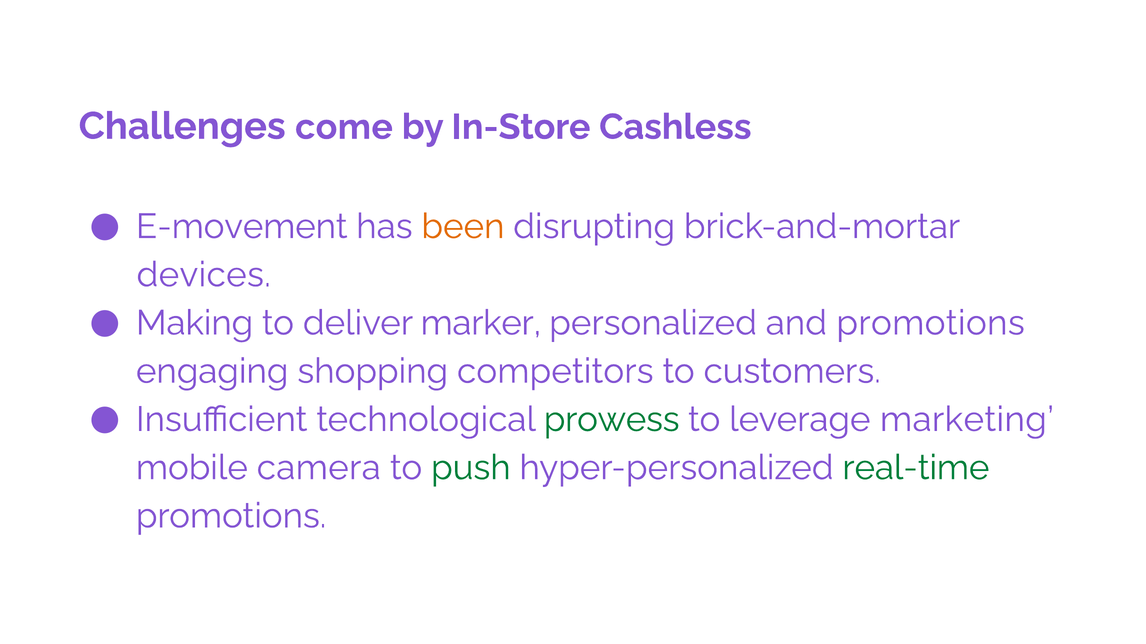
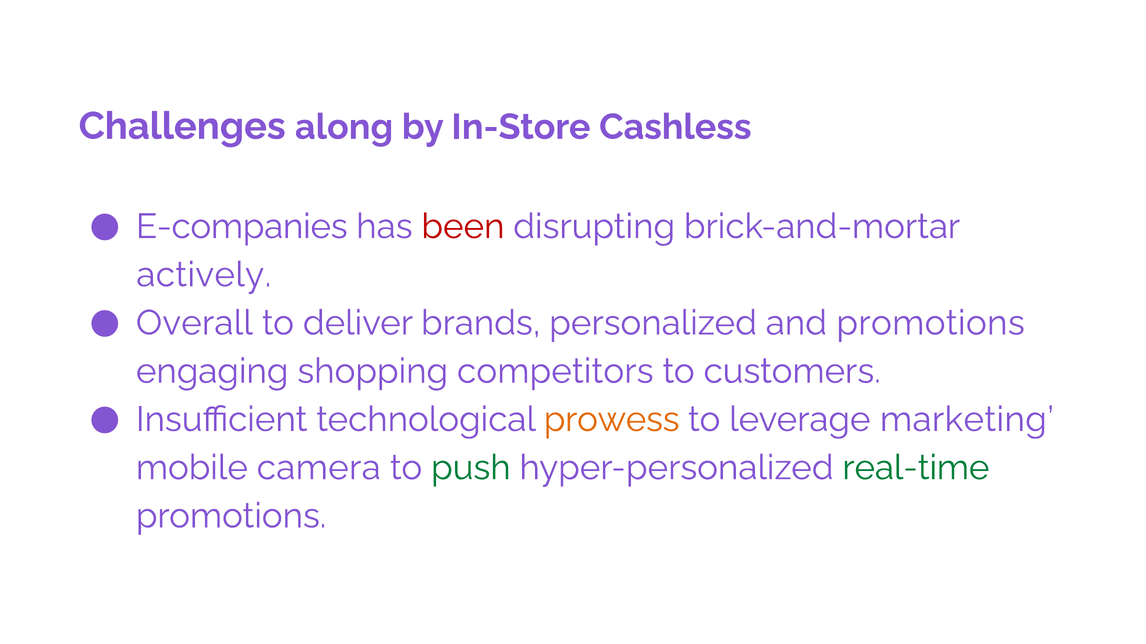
come: come -> along (344, 127)
E-movement: E-movement -> E-companies (242, 227)
been colour: orange -> red (463, 227)
devices: devices -> actively (204, 275)
Making: Making -> Overall (194, 323)
marker: marker -> brands (481, 323)
prowess colour: green -> orange (612, 420)
